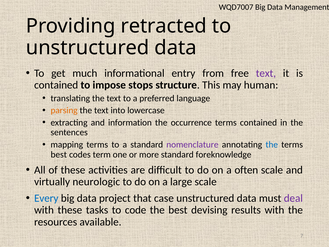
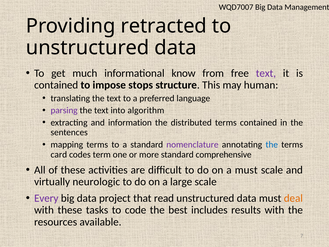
entry: entry -> know (184, 73)
parsing colour: orange -> purple (64, 110)
lowercase: lowercase -> algorithm (146, 110)
occurrence: occurrence -> distributed (191, 122)
best: best -> card (59, 154)
foreknowledge: foreknowledge -> comprehensive (224, 154)
a often: often -> must (246, 170)
Every colour: blue -> purple (46, 198)
case: case -> read (164, 198)
deal colour: purple -> orange (293, 198)
devising: devising -> includes (209, 210)
